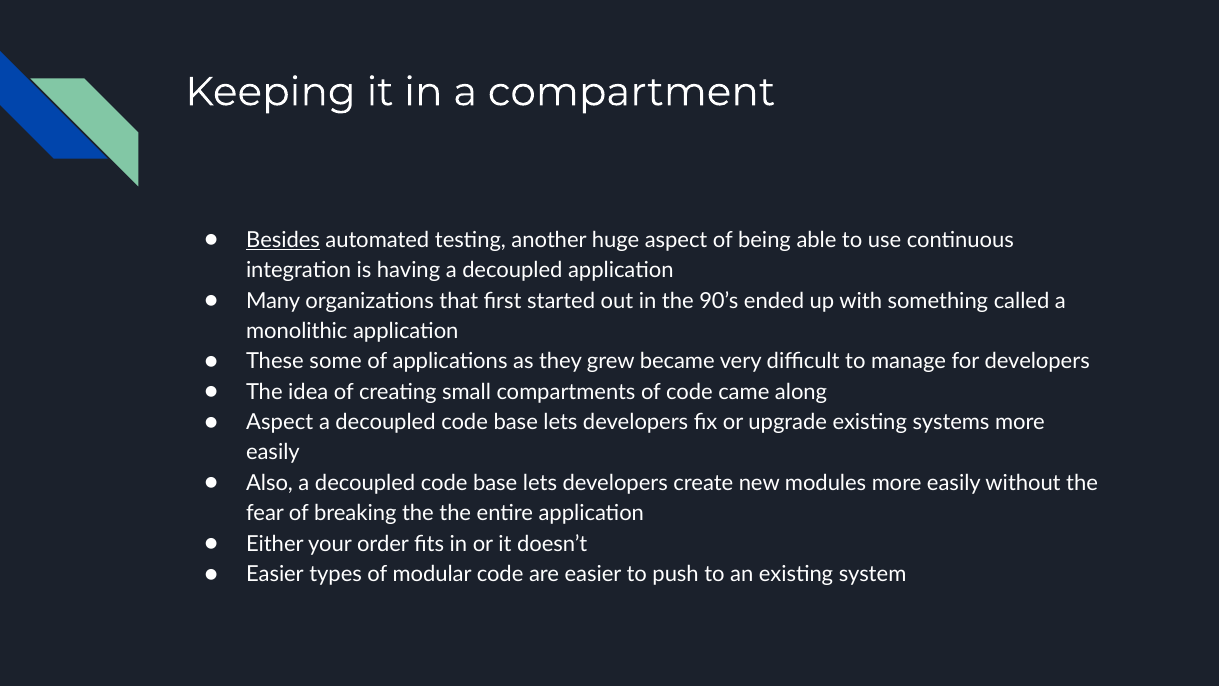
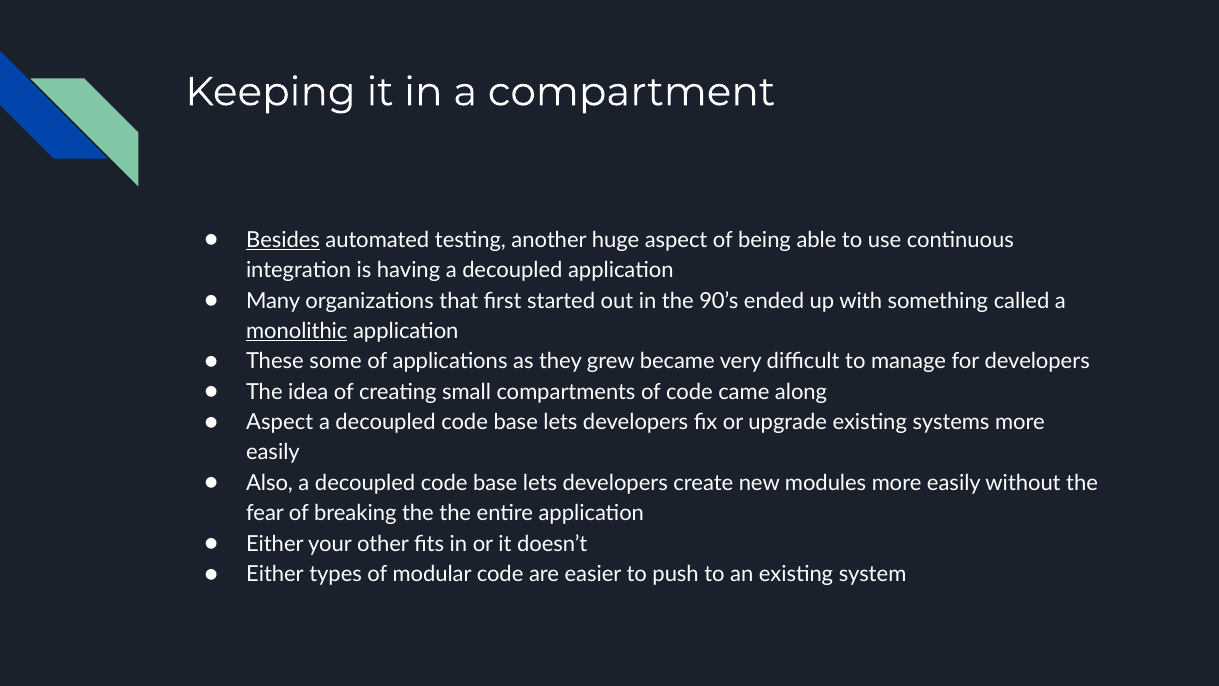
monolithic underline: none -> present (297, 331)
order: order -> other (383, 544)
Easier: Easier -> Either (275, 574)
